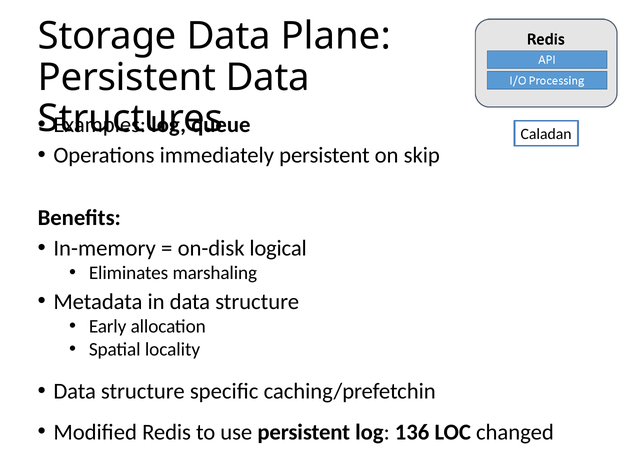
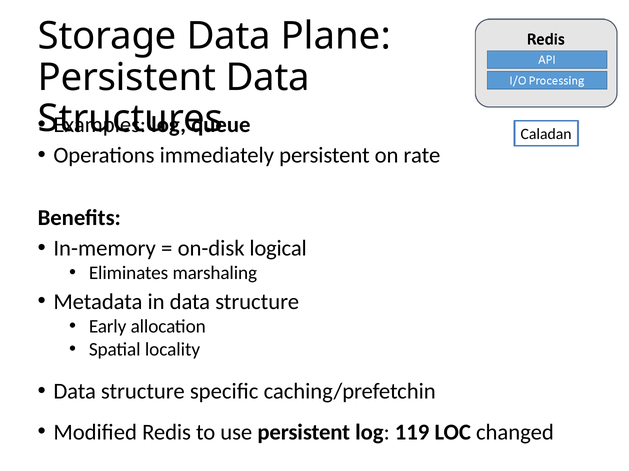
skip: skip -> rate (422, 156)
136: 136 -> 119 (412, 433)
